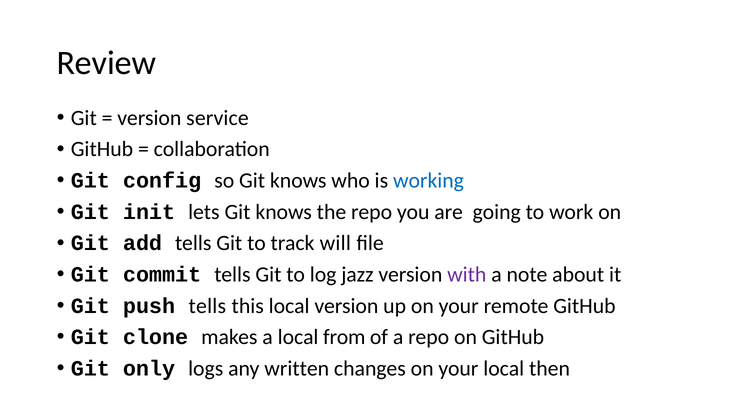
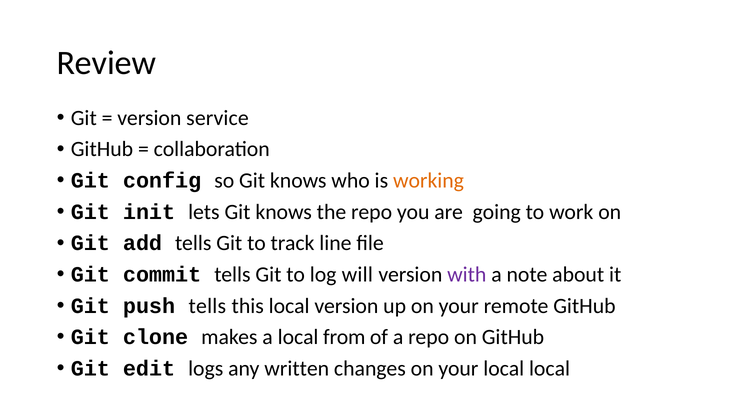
working colour: blue -> orange (428, 180)
will: will -> line (335, 243)
jazz: jazz -> will (357, 274)
only: only -> edit (149, 368)
local then: then -> local (550, 368)
